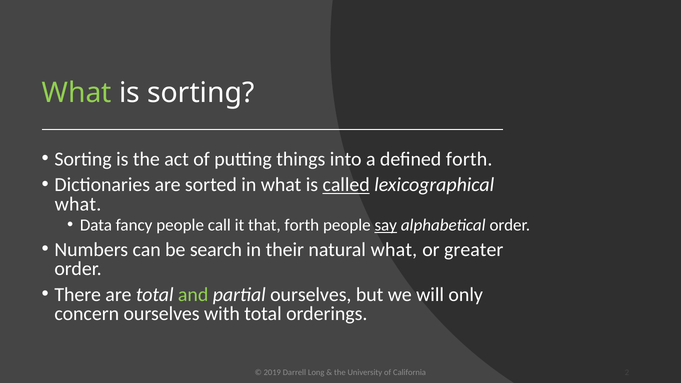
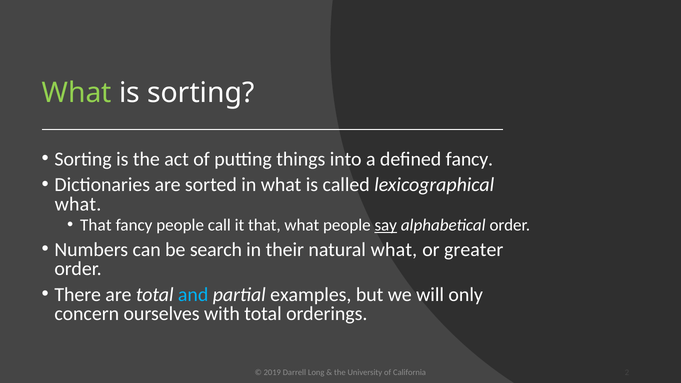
defined forth: forth -> fancy (469, 159)
called underline: present -> none (346, 185)
Data: Data -> That (96, 225)
that forth: forth -> what (302, 225)
and colour: light green -> light blue (193, 295)
partial ourselves: ourselves -> examples (311, 295)
